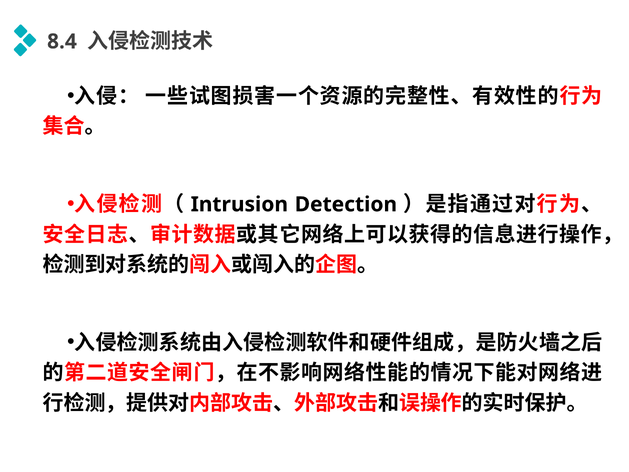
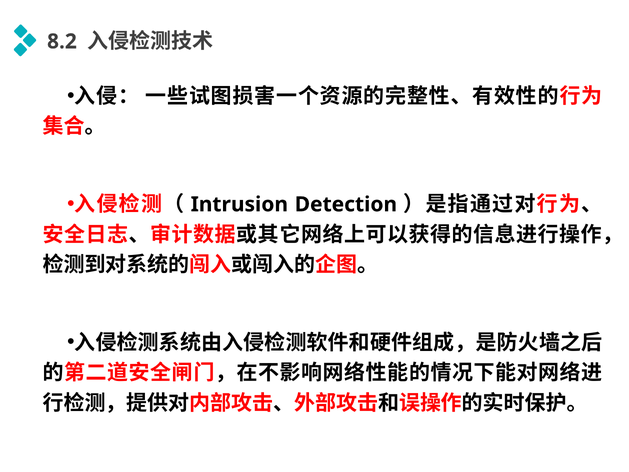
8.4: 8.4 -> 8.2 (62, 41)
